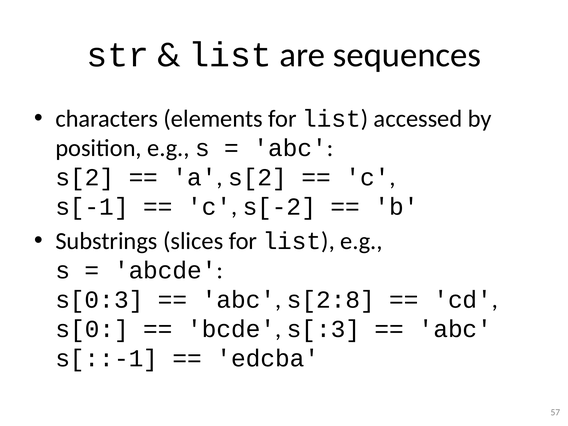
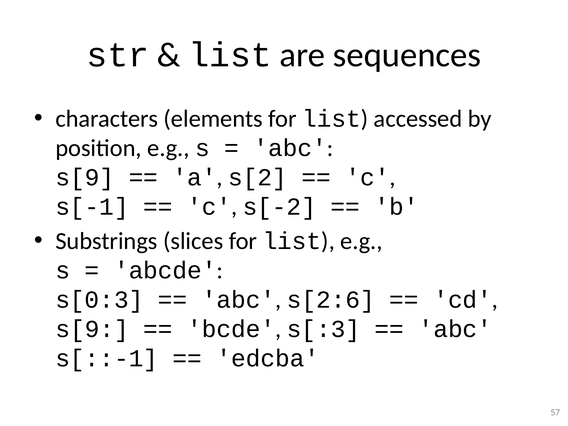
s[2: s[2 -> s[9 (85, 177)
s[2:8: s[2:8 -> s[2:6 (331, 300)
s[0: s[0 -> s[9 (92, 329)
